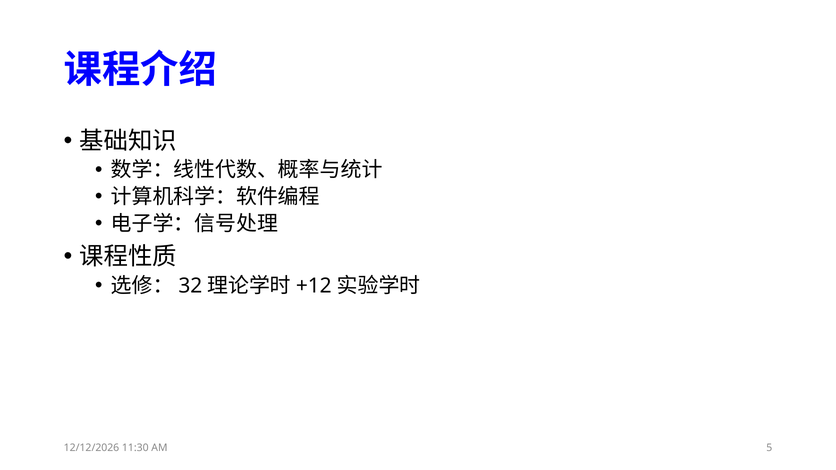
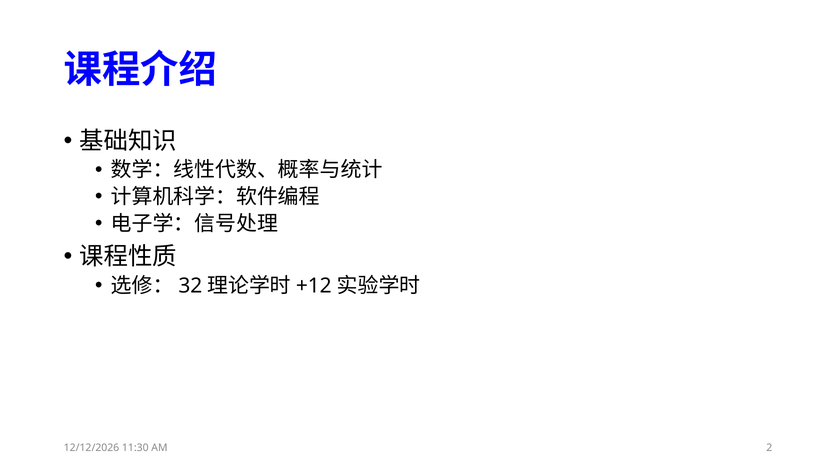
5: 5 -> 2 (769, 448)
